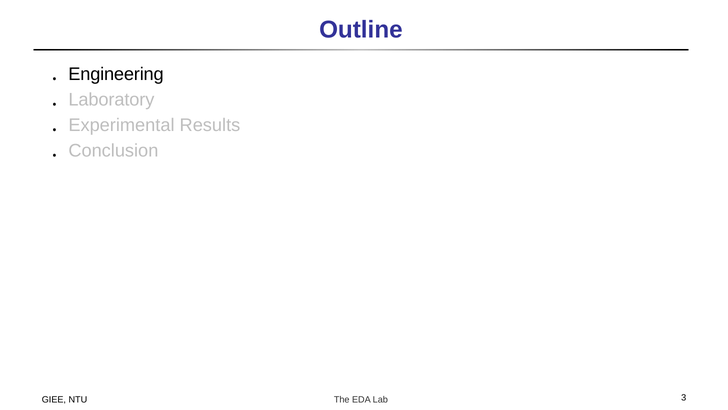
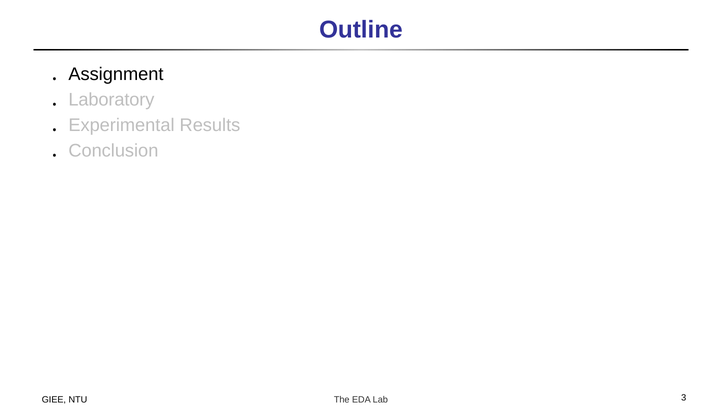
Engineering: Engineering -> Assignment (116, 74)
